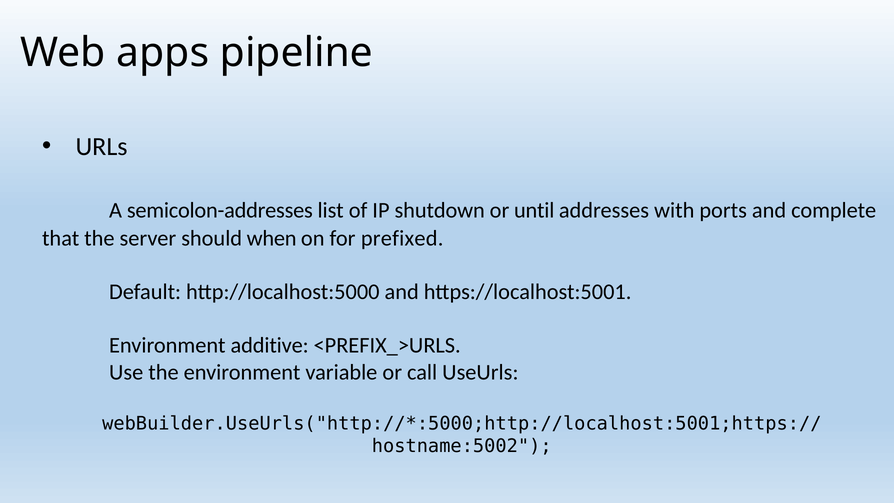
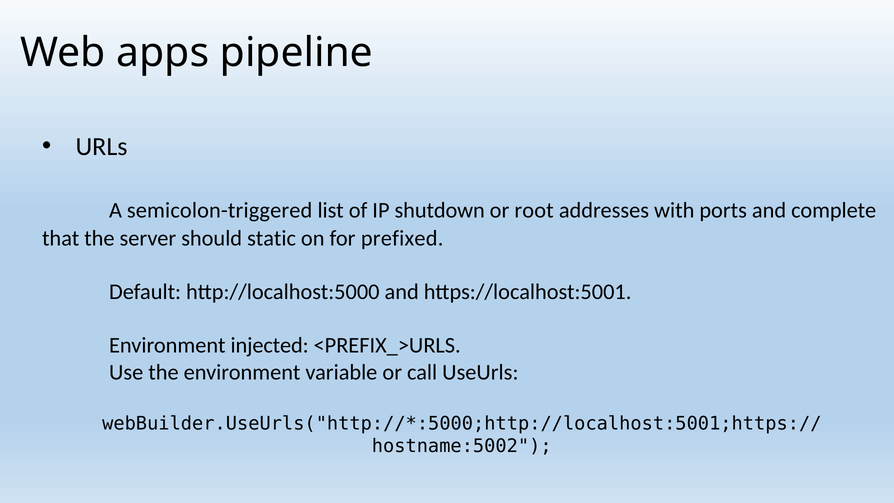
semicolon-addresses: semicolon-addresses -> semicolon-triggered (220, 211)
until: until -> root (534, 211)
when: when -> static (272, 238)
additive: additive -> injected (270, 345)
